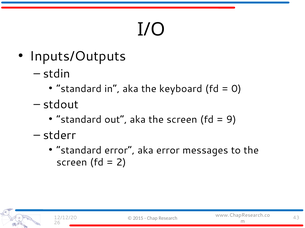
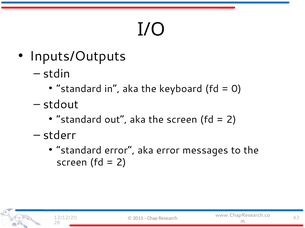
9: 9 -> 2 (231, 120)
